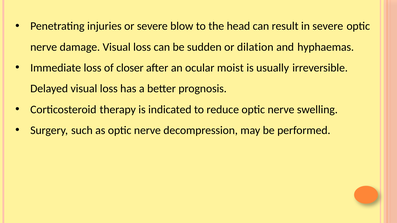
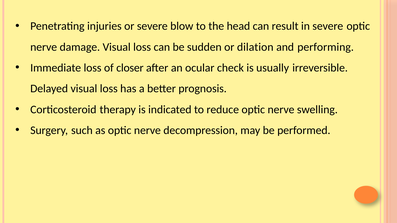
hyphaemas: hyphaemas -> performing (326, 47)
moist: moist -> check (230, 68)
